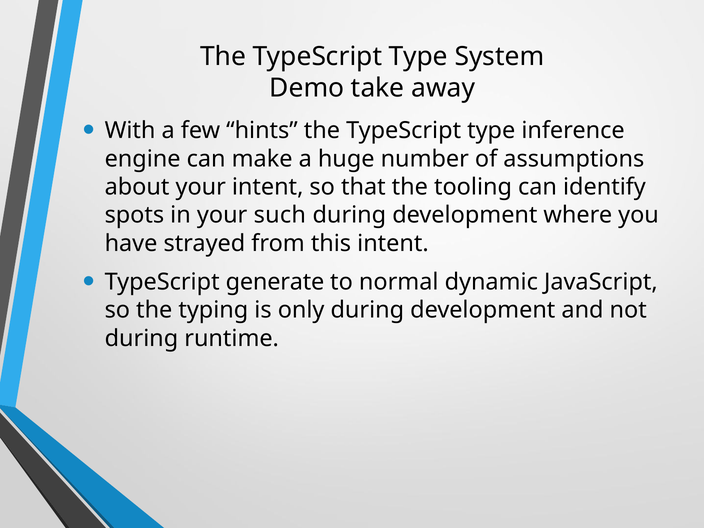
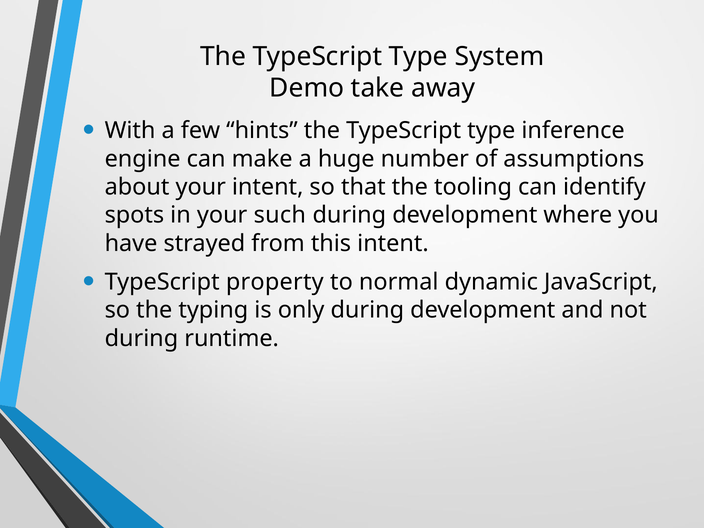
generate: generate -> property (275, 282)
